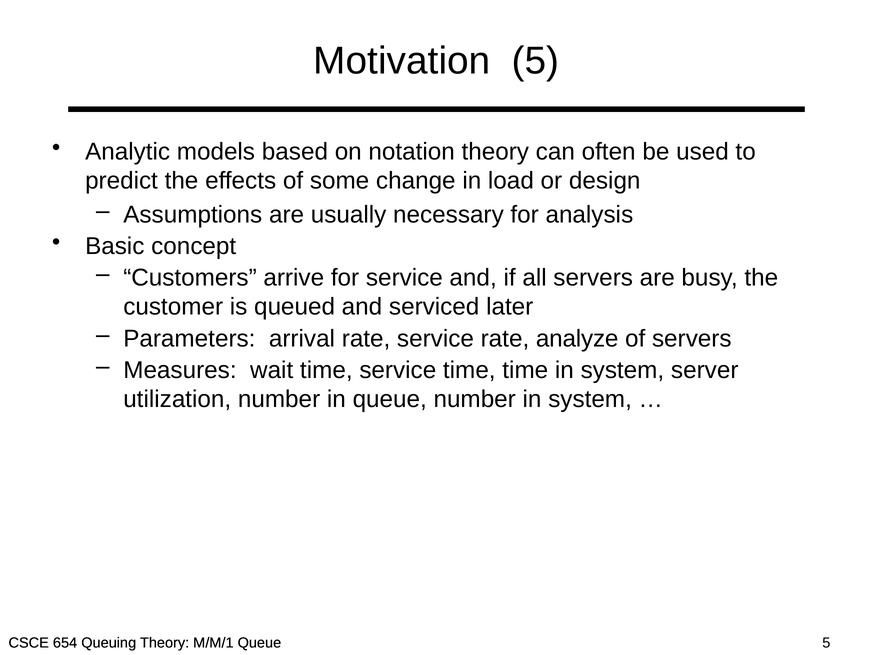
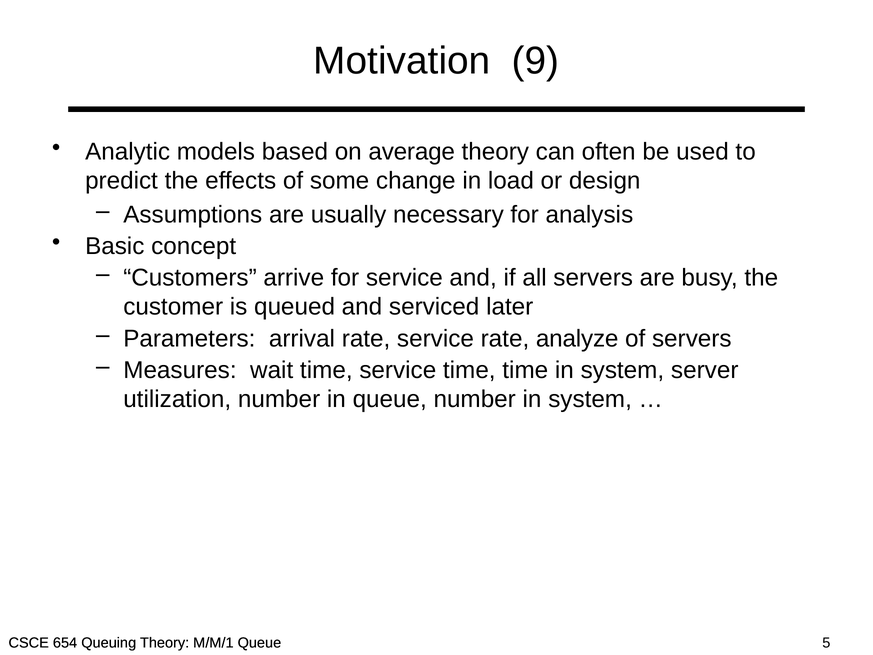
Motivation 5: 5 -> 9 (536, 61)
notation: notation -> average (412, 152)
